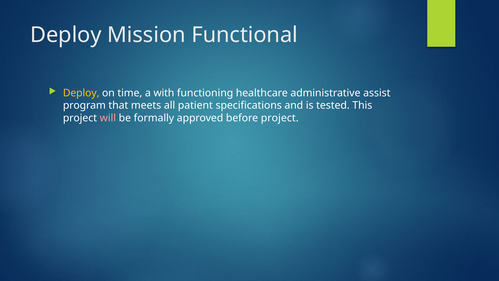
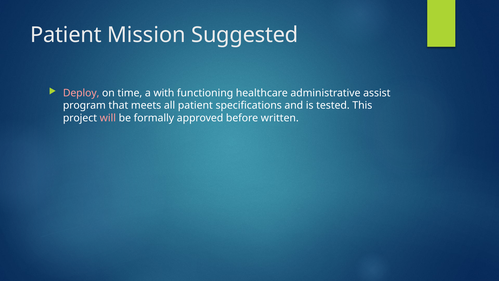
Deploy: Deploy -> Patient (66, 35)
Functional: Functional -> Suggested (245, 35)
Deploy colour: yellow -> pink (81, 93)
before project: project -> written (280, 118)
